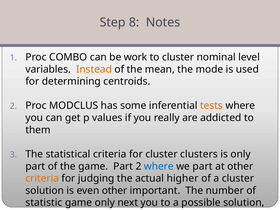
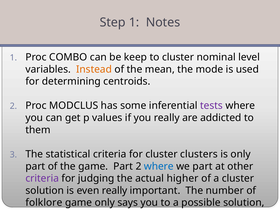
Step 8: 8 -> 1 (134, 22)
work: work -> keep (135, 57)
tests colour: orange -> purple (211, 106)
criteria colour: orange -> purple (42, 178)
even other: other -> really (115, 191)
statistic: statistic -> folklore (44, 203)
next: next -> says (128, 203)
